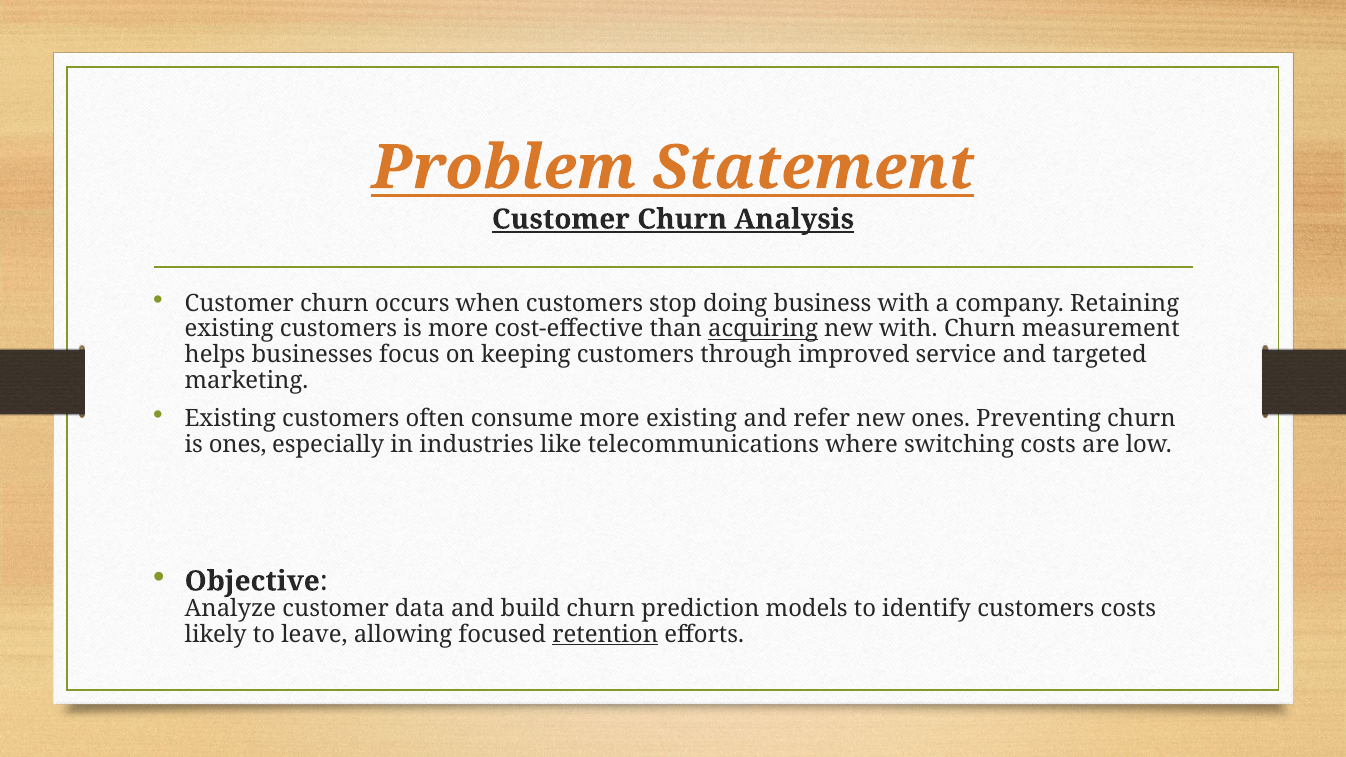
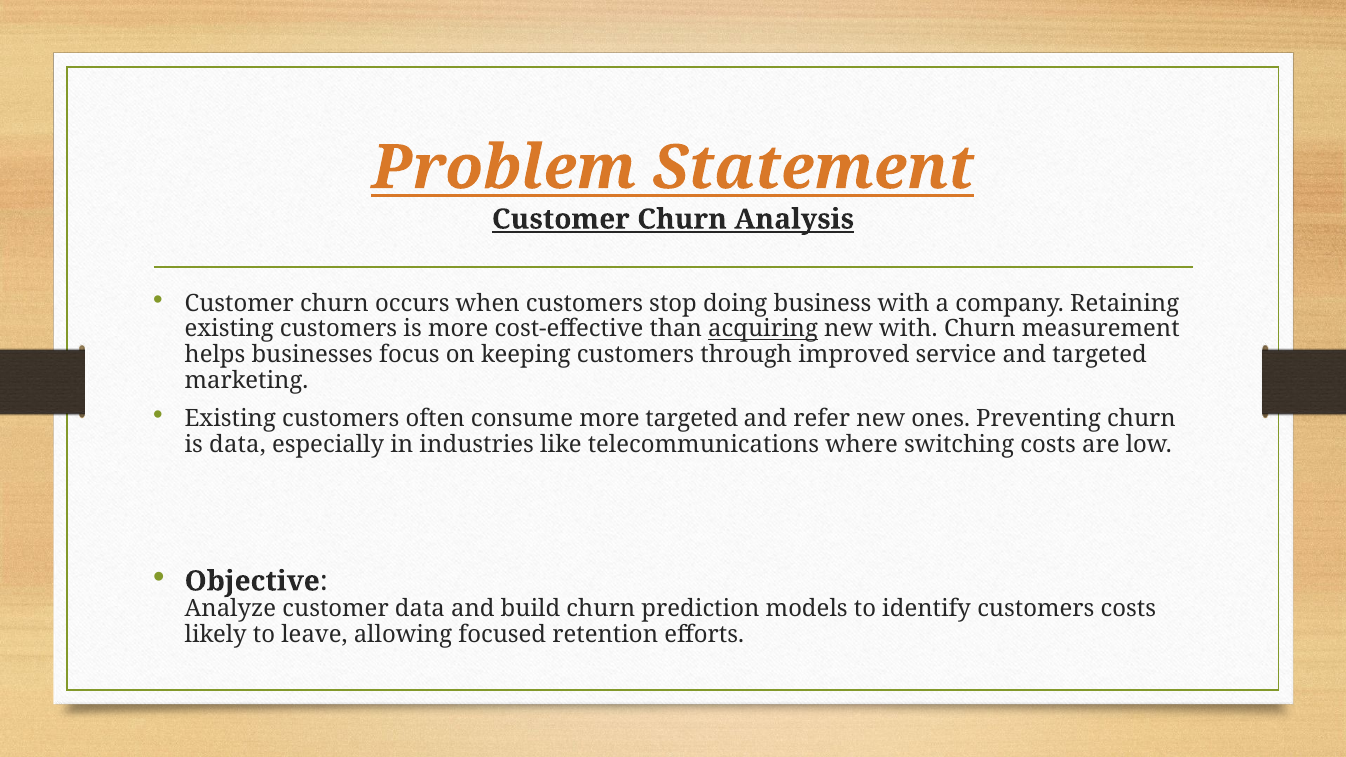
more existing: existing -> targeted (692, 419)
is ones: ones -> data (237, 445)
retention underline: present -> none (605, 635)
